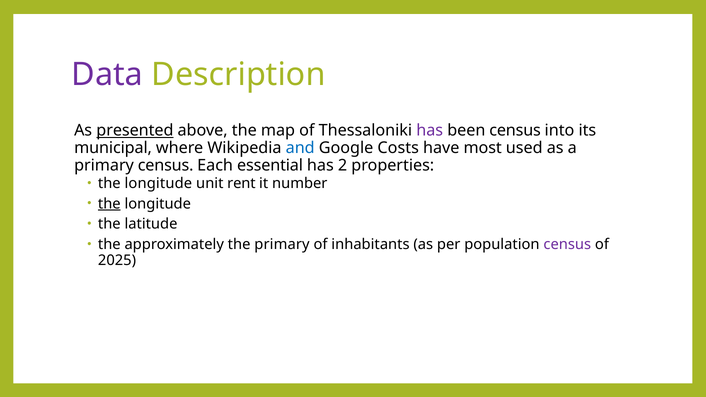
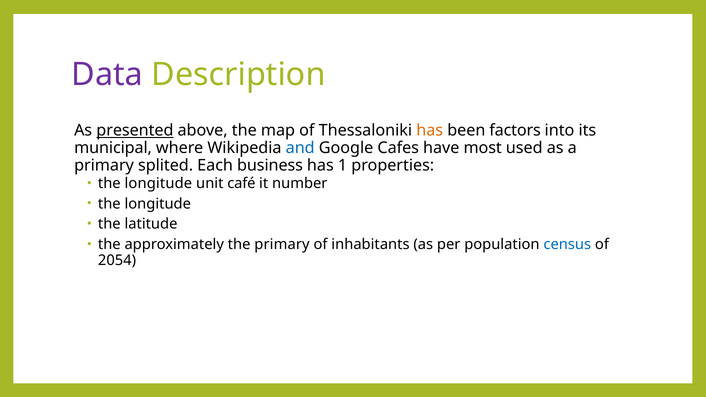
has colour: purple -> orange (430, 130)
been census: census -> factors (515, 130)
Costs: Costs -> Cafes (398, 148)
primary census: census -> splited (166, 165)
essential: essential -> business (270, 165)
2: 2 -> 1 (343, 165)
rent: rent -> café (241, 184)
the underline: present -> none (109, 204)
census colour: purple -> blue (567, 244)
2025: 2025 -> 2054 (117, 260)
